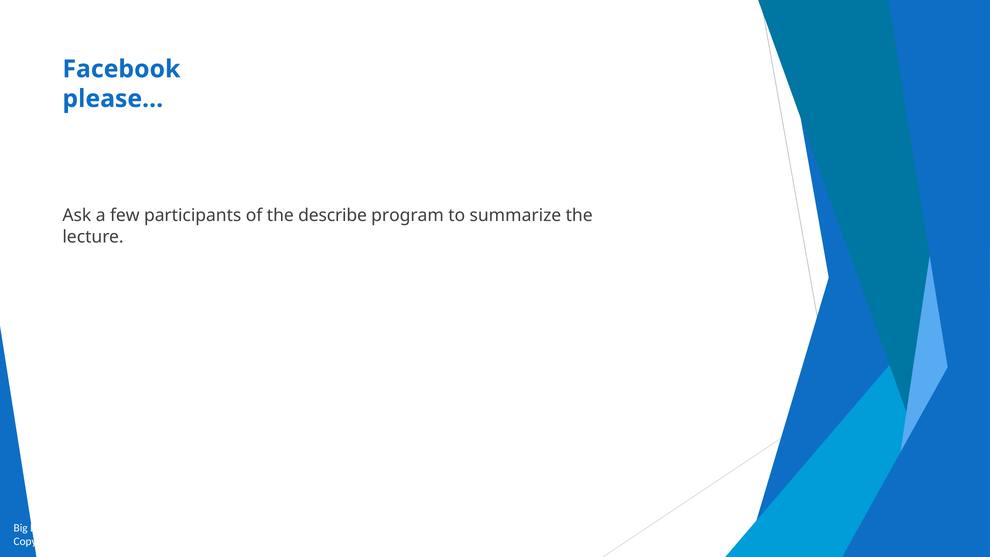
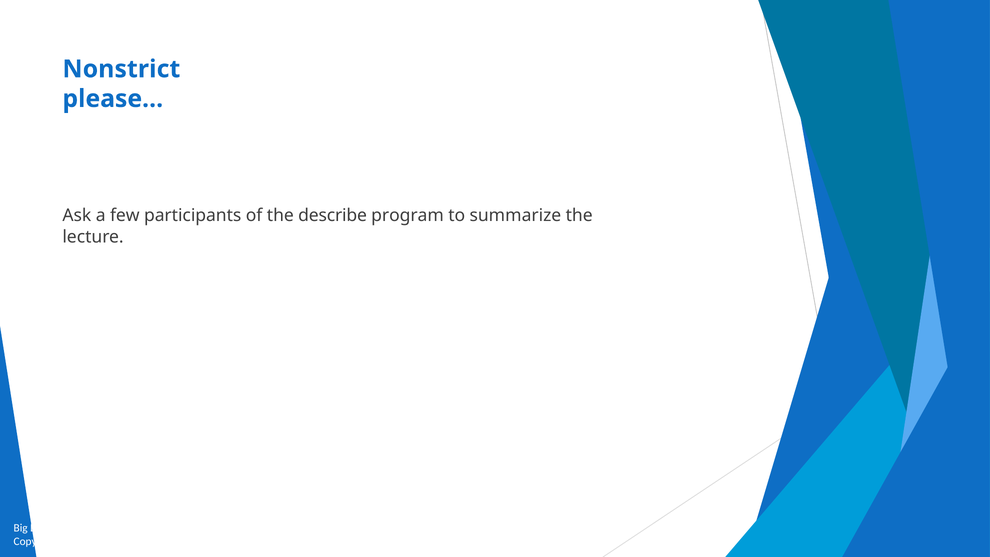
Facebook: Facebook -> Nonstrict (121, 69)
